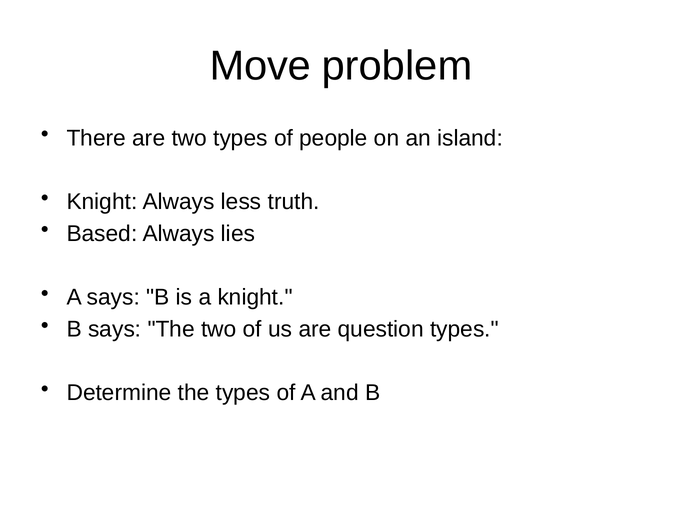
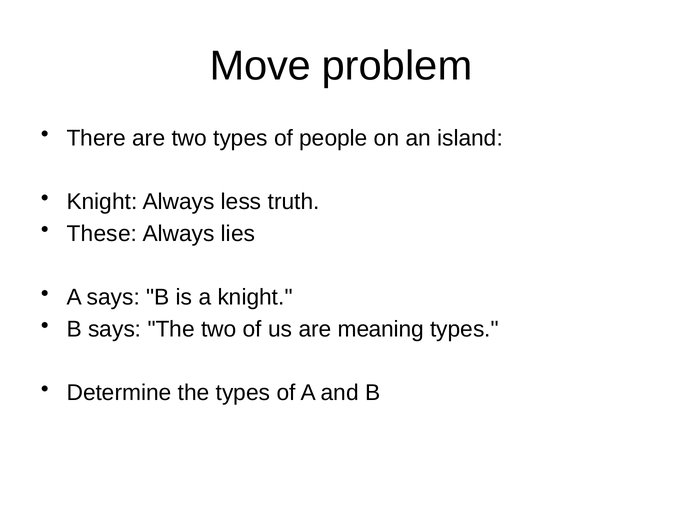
Based: Based -> These (102, 234)
question: question -> meaning (381, 329)
